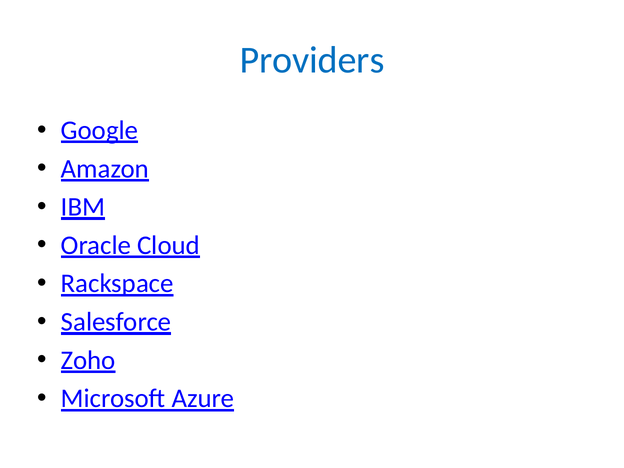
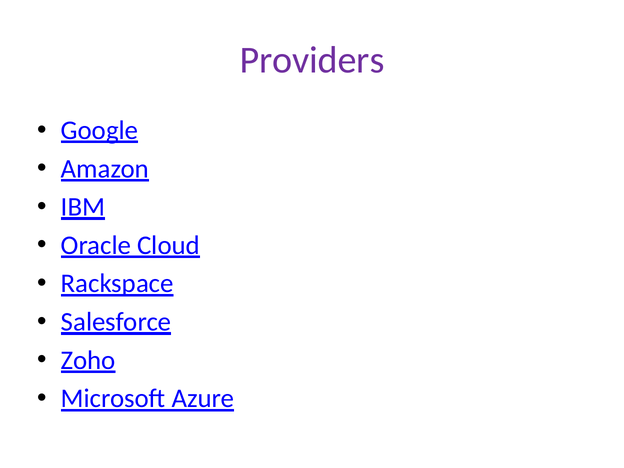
Providers colour: blue -> purple (312, 60)
